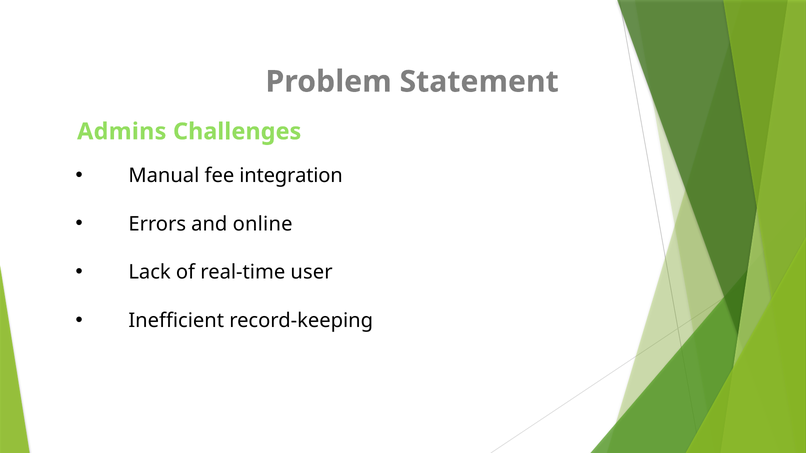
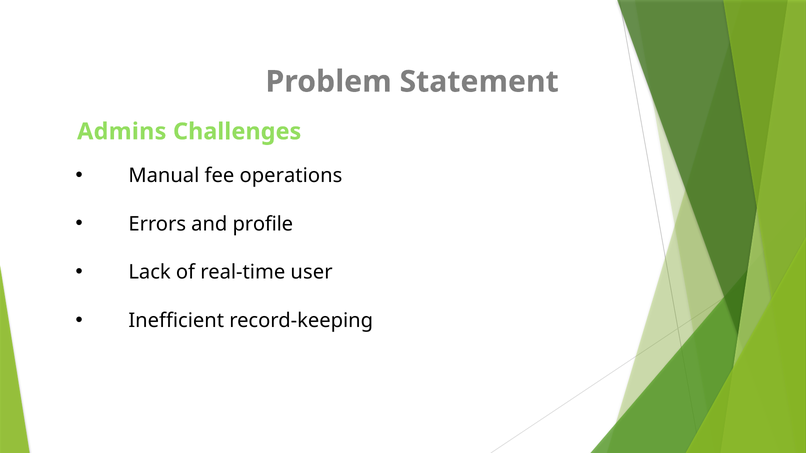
integration: integration -> operations (291, 176)
online: online -> profile (263, 224)
